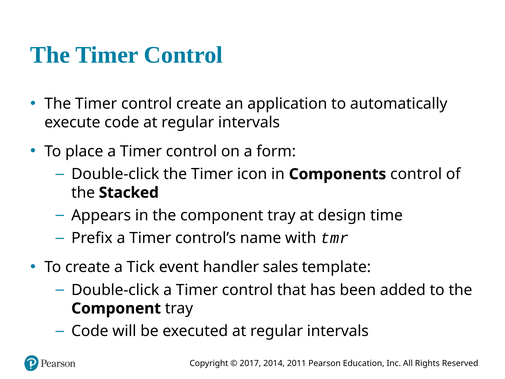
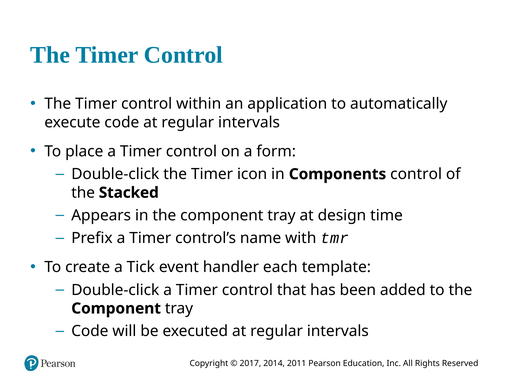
control create: create -> within (199, 104)
sales: sales -> each (280, 267)
